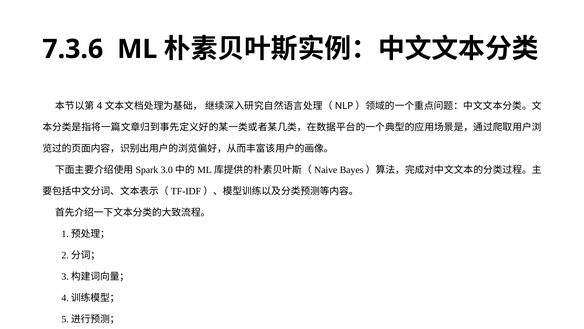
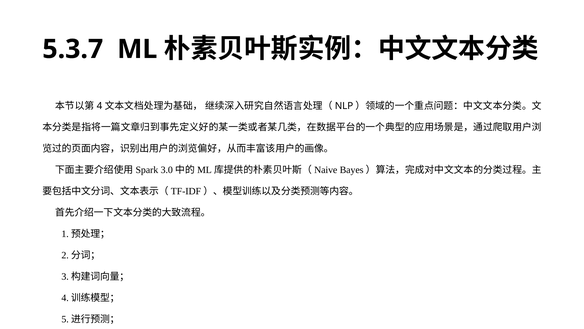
7.3.6: 7.3.6 -> 5.3.7 (73, 49)
